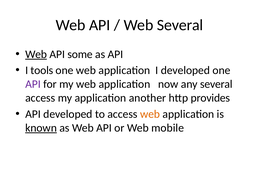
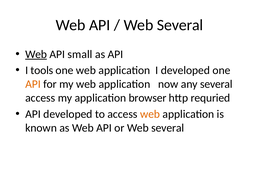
some: some -> small (80, 54)
API colour: purple -> orange (33, 84)
another: another -> browser (148, 98)
provides: provides -> requried (210, 98)
known underline: present -> none (41, 128)
or Web mobile: mobile -> several (168, 128)
